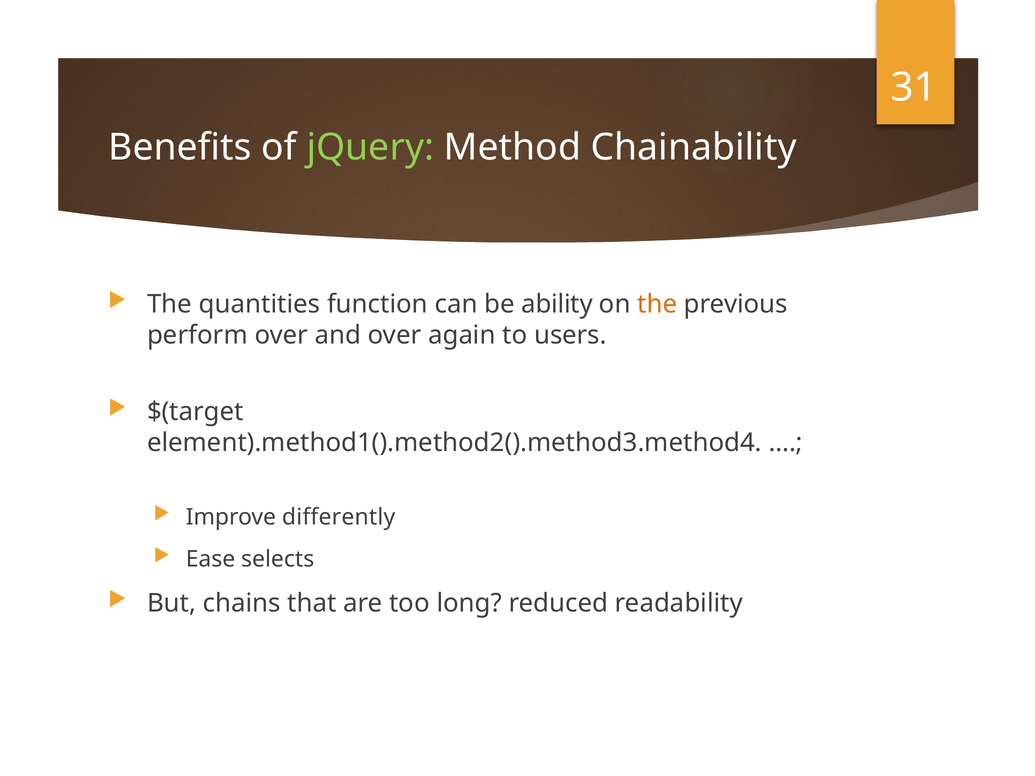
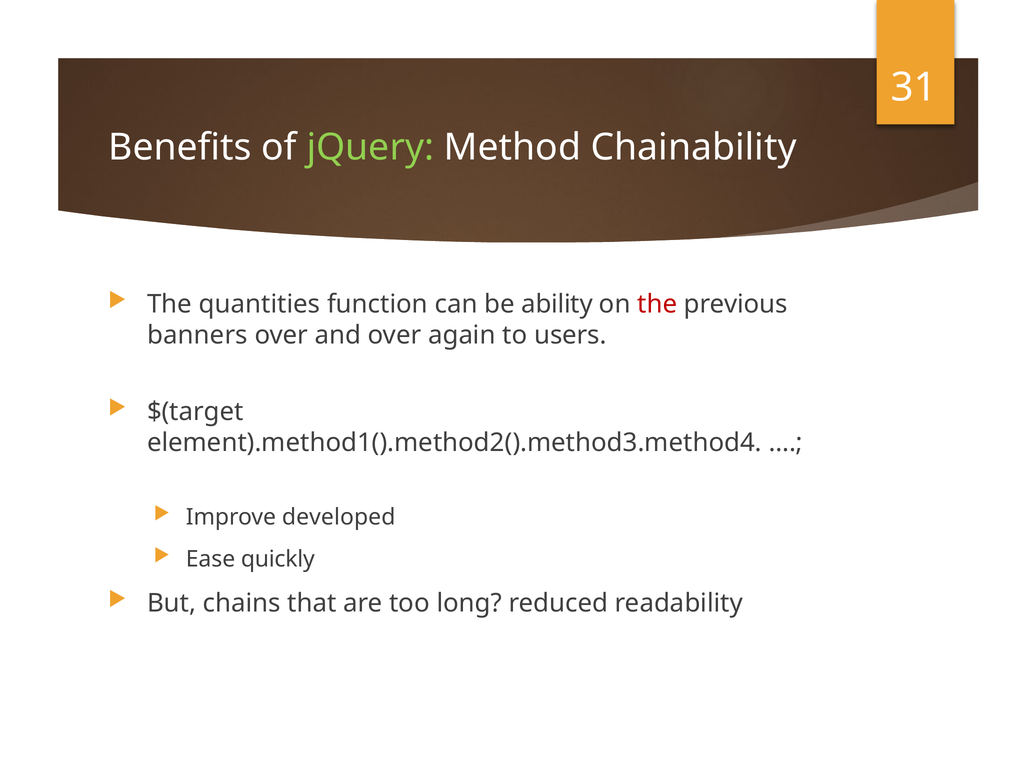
the colour: orange -> red (657, 304)
perform: perform -> banners (197, 335)
differently: differently -> developed (339, 517)
selects: selects -> quickly (278, 559)
